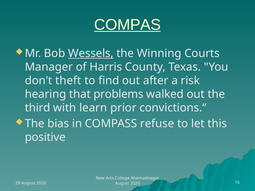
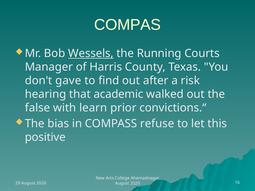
COMPAS underline: present -> none (128, 25)
Winning: Winning -> Running (159, 53)
theft: theft -> gave (68, 81)
problems: problems -> academic (118, 94)
third: third -> false (38, 108)
